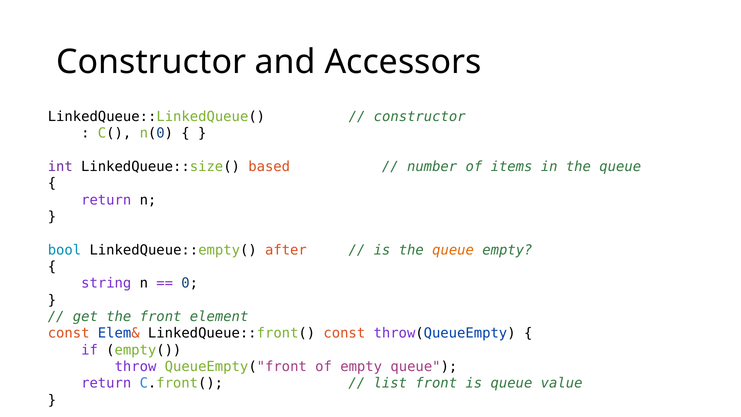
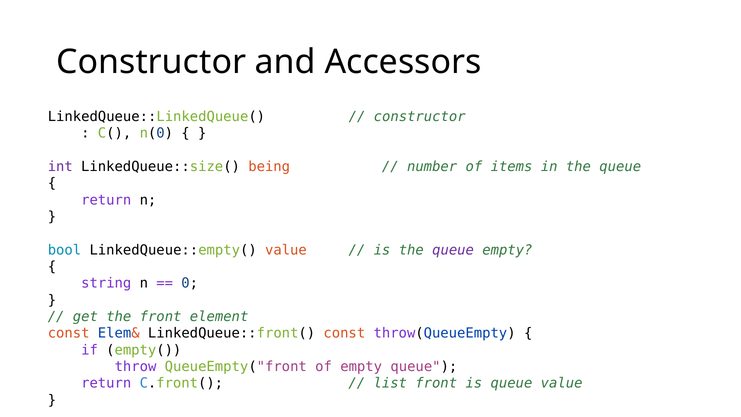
based: based -> being (269, 166)
LinkedQueue::empty( after: after -> value (286, 250)
queue colour: orange -> purple (453, 250)
